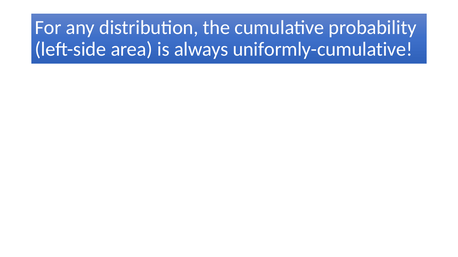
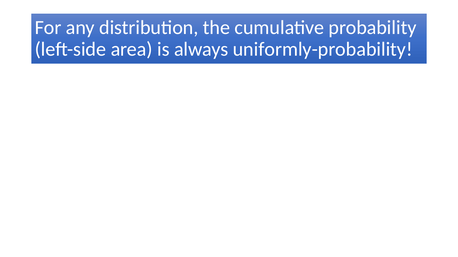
uniformly-cumulative: uniformly-cumulative -> uniformly-probability (323, 49)
